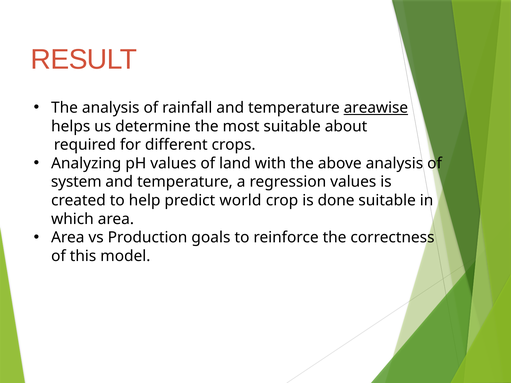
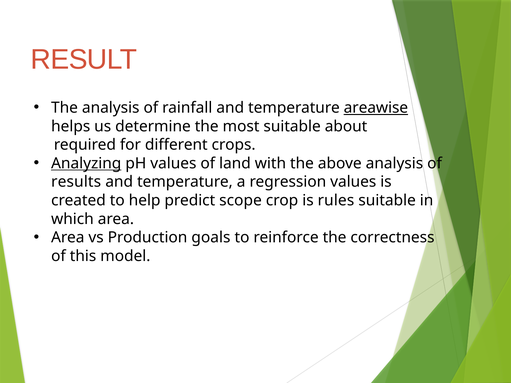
Analyzing underline: none -> present (86, 163)
system: system -> results (76, 182)
world: world -> scope (241, 201)
done: done -> rules (336, 201)
